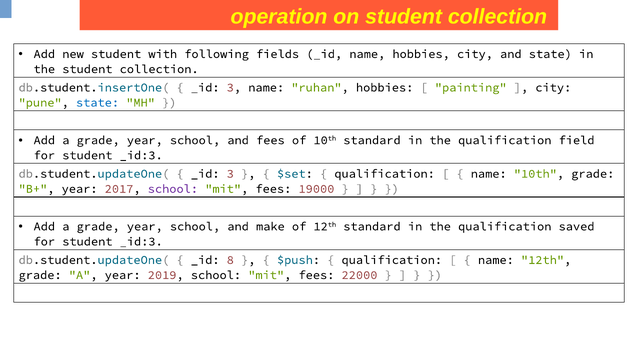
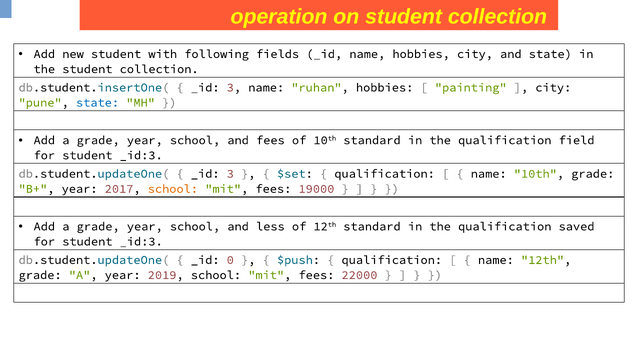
school colour: purple -> orange (173, 189)
make: make -> less (270, 226)
8: 8 -> 0 (230, 260)
